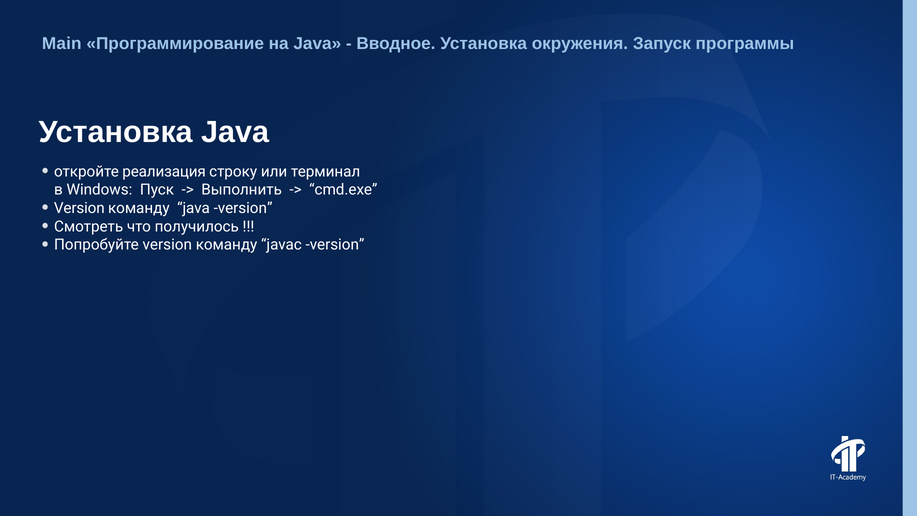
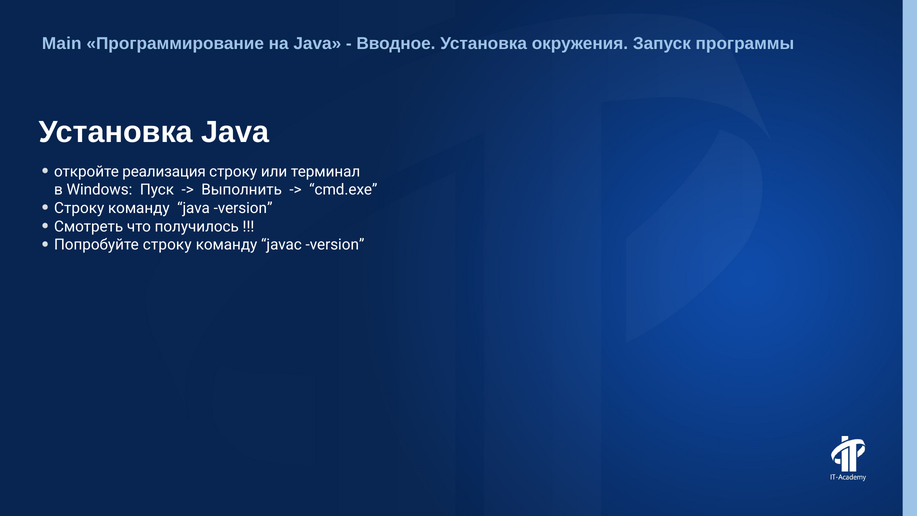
Version: Version -> Строку (79, 208)
Попробуйте version: version -> строку (167, 245)
